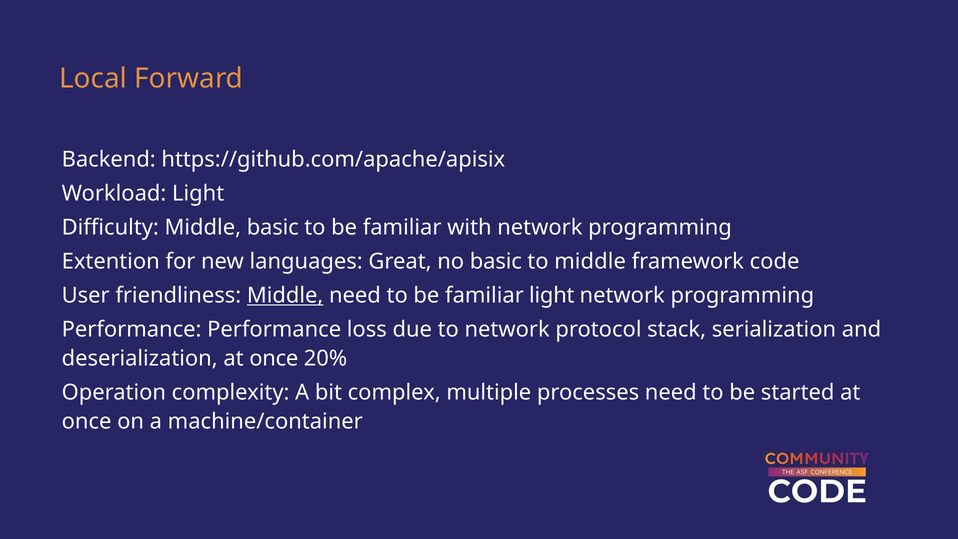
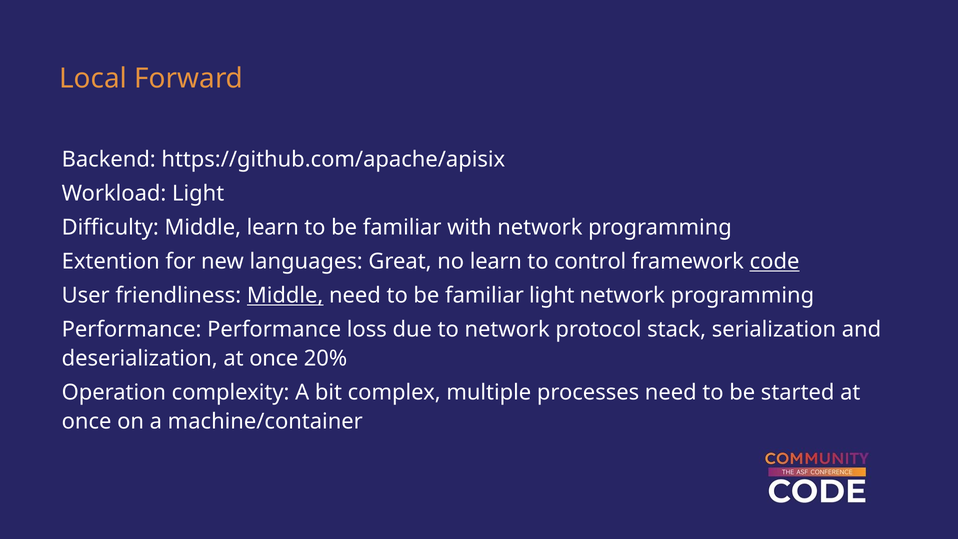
Middle basic: basic -> learn (273, 228)
no basic: basic -> learn (496, 262)
to middle: middle -> control (590, 262)
code underline: none -> present (775, 262)
